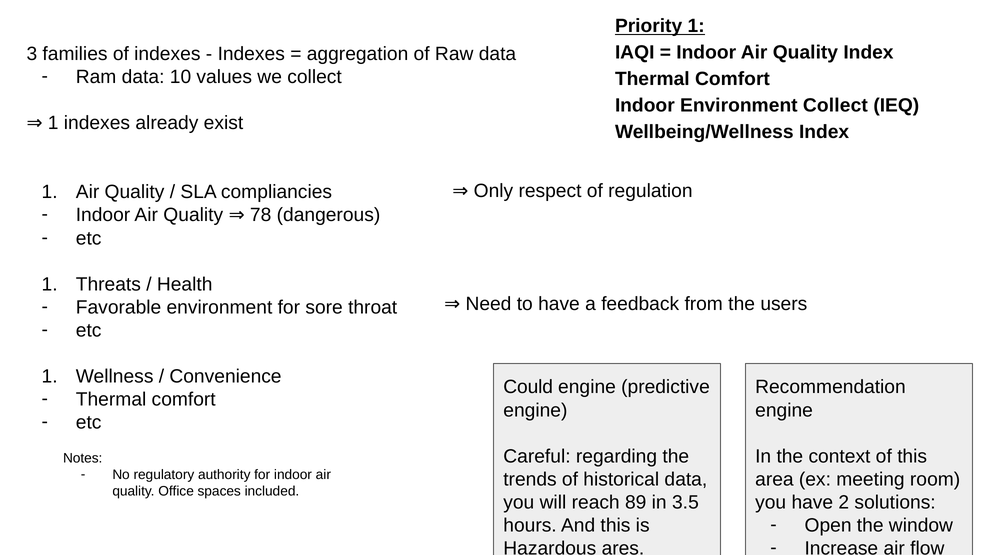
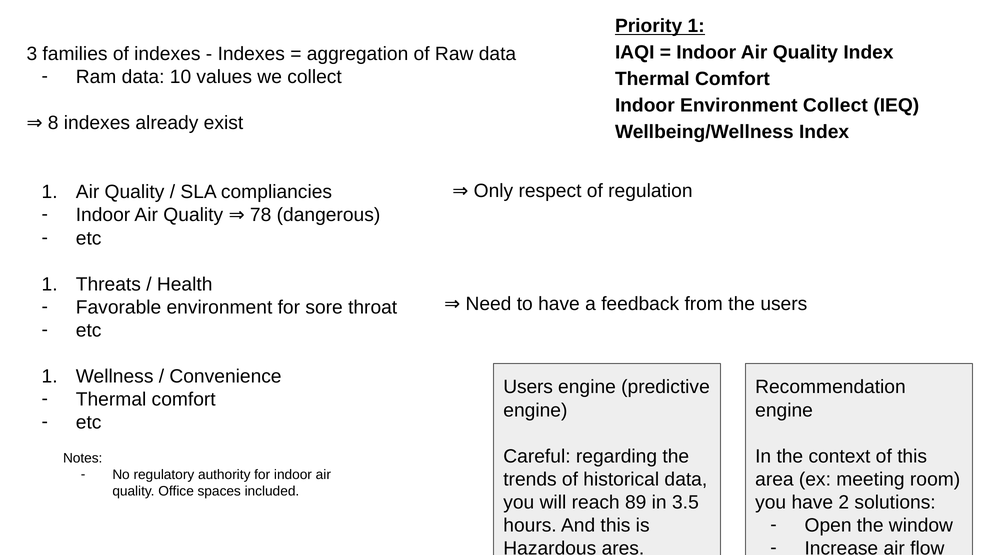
1: 1 -> 8 (53, 123)
Could: Could -> Users (528, 387)
